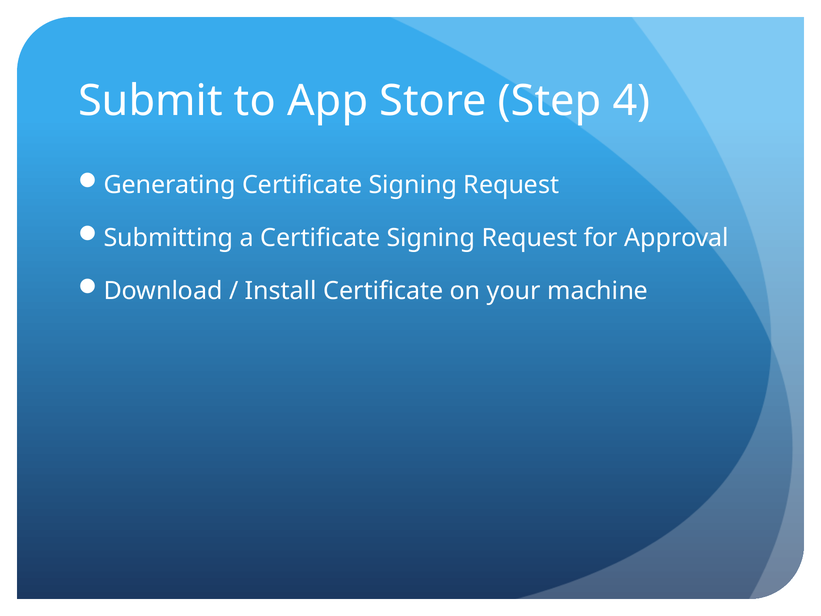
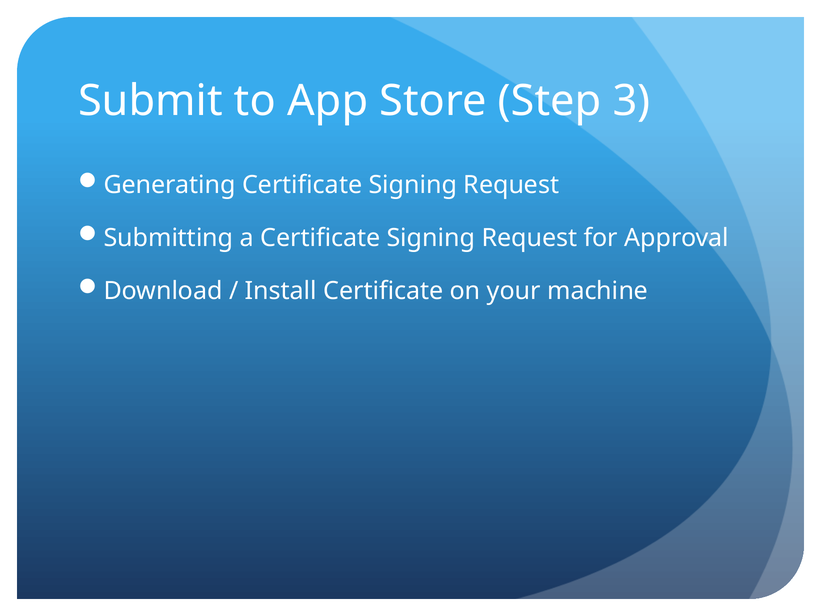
4: 4 -> 3 (632, 101)
